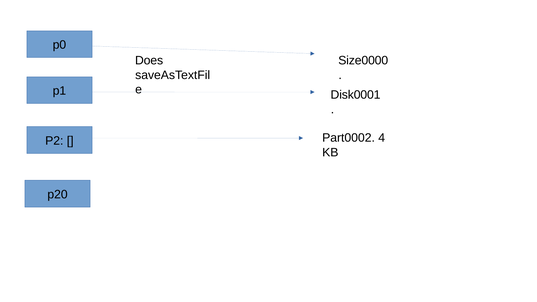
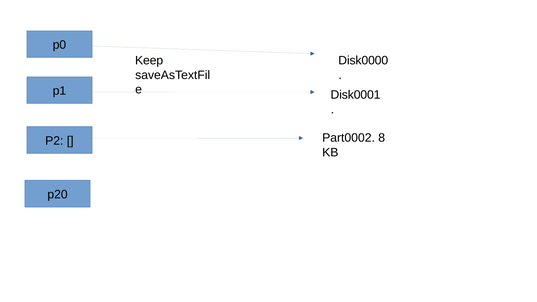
Does: Does -> Keep (149, 60)
Size0000: Size0000 -> Disk0000 (363, 60)
4: 4 -> 8 (382, 138)
